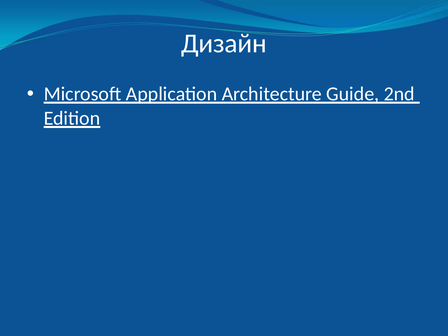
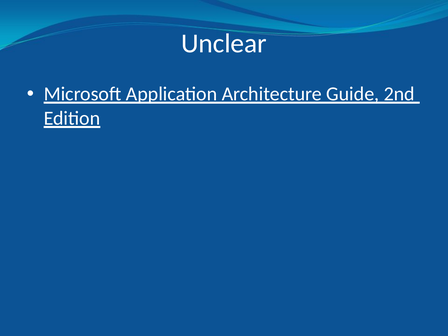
Дизайн: Дизайн -> Unclear (224, 43)
